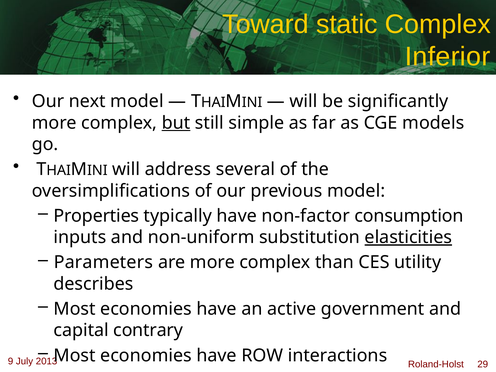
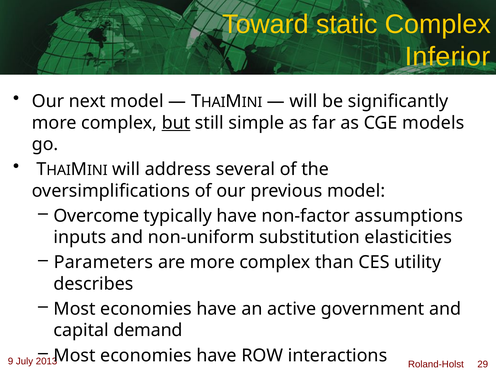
Properties: Properties -> Overcome (96, 216)
consumption: consumption -> assumptions (409, 216)
elasticities underline: present -> none (408, 237)
contrary: contrary -> demand (148, 330)
